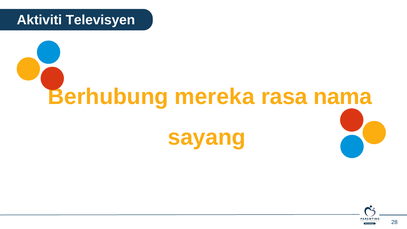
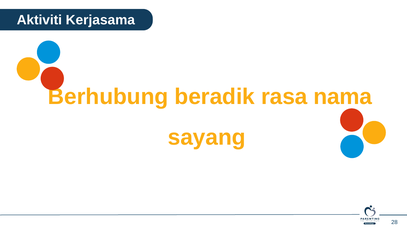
Televisyen: Televisyen -> Kerjasama (100, 20)
mereka: mereka -> beradik (215, 97)
